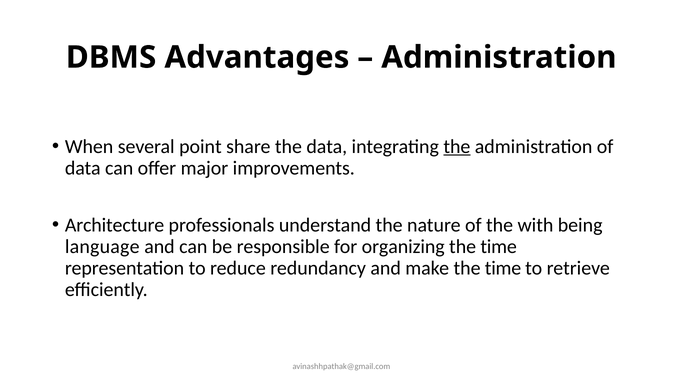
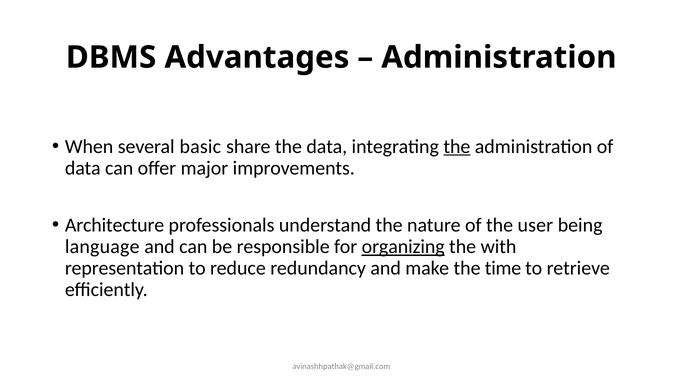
point: point -> basic (200, 147)
with: with -> user (535, 225)
organizing underline: none -> present (403, 247)
time: time -> with (499, 247)
